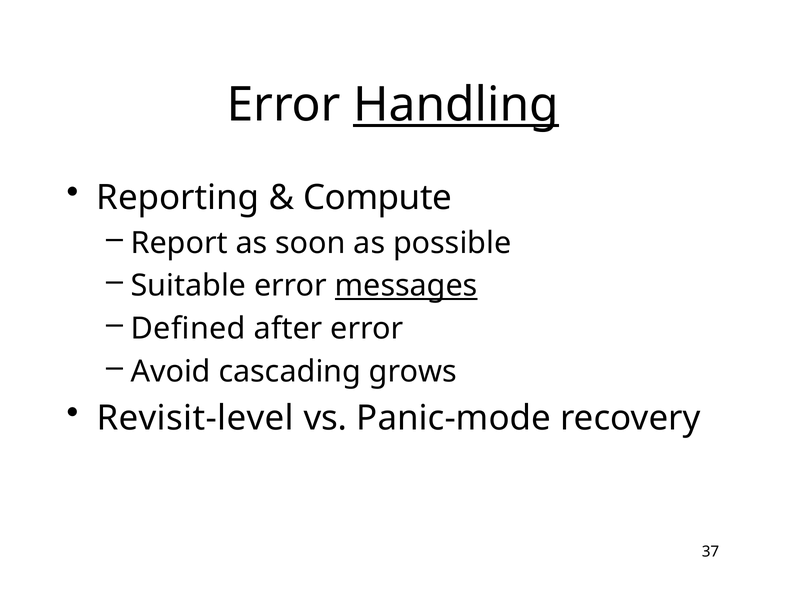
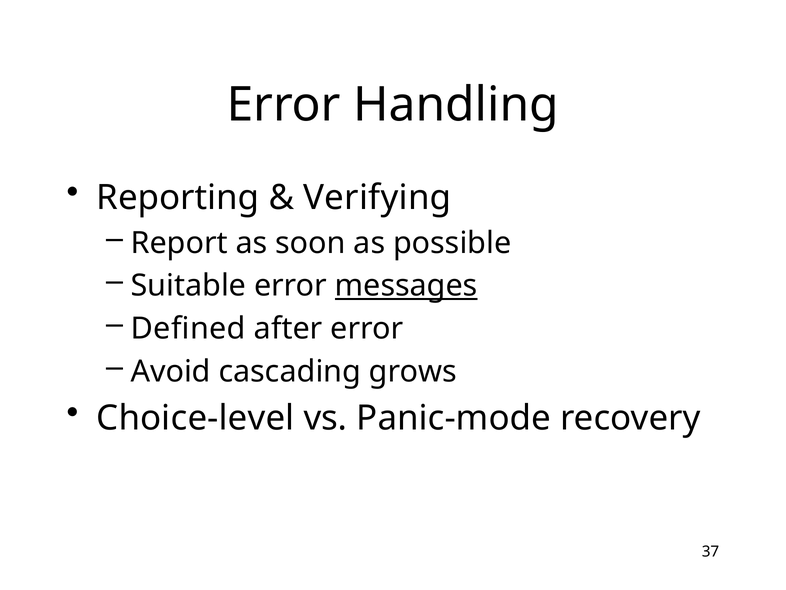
Handling underline: present -> none (456, 105)
Compute: Compute -> Verifying (377, 198)
Revisit-level: Revisit-level -> Choice-level (195, 418)
